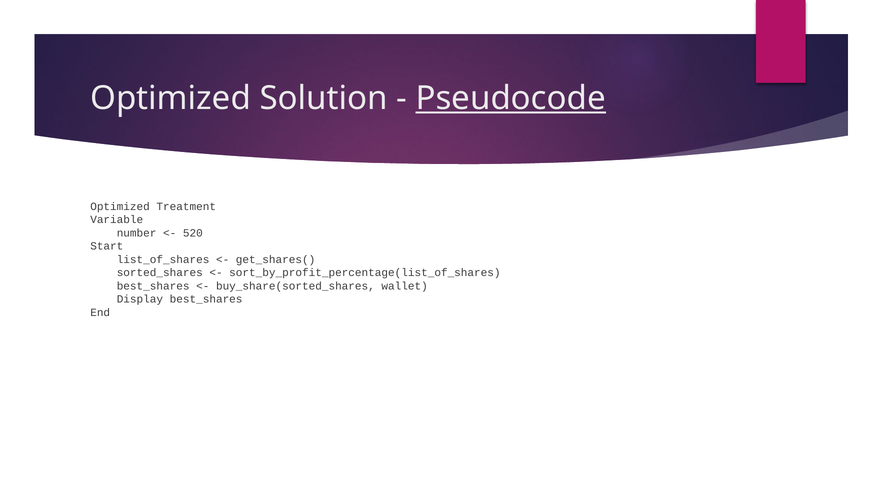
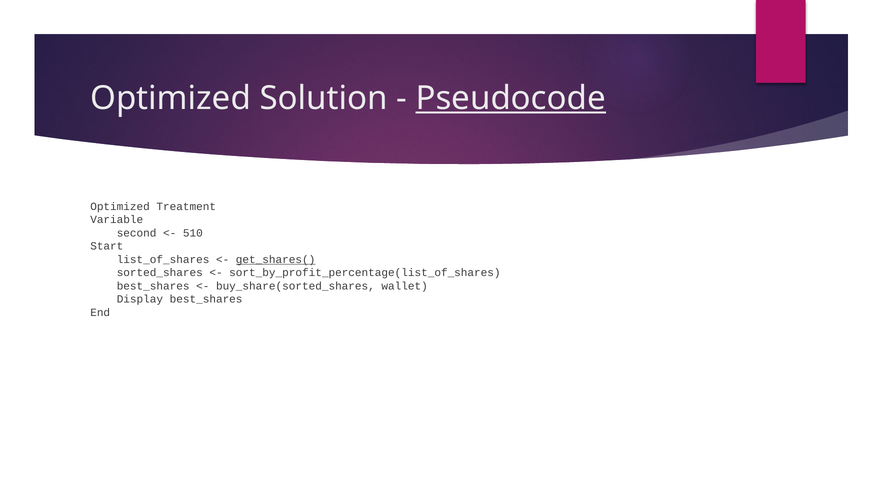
number: number -> second (137, 233)
520: 520 -> 510 (193, 233)
get_shares( underline: none -> present (276, 259)
